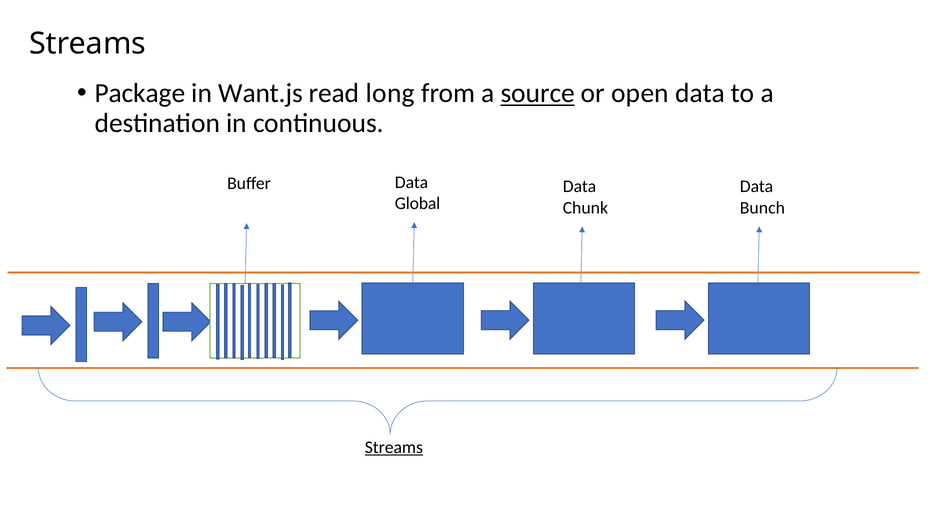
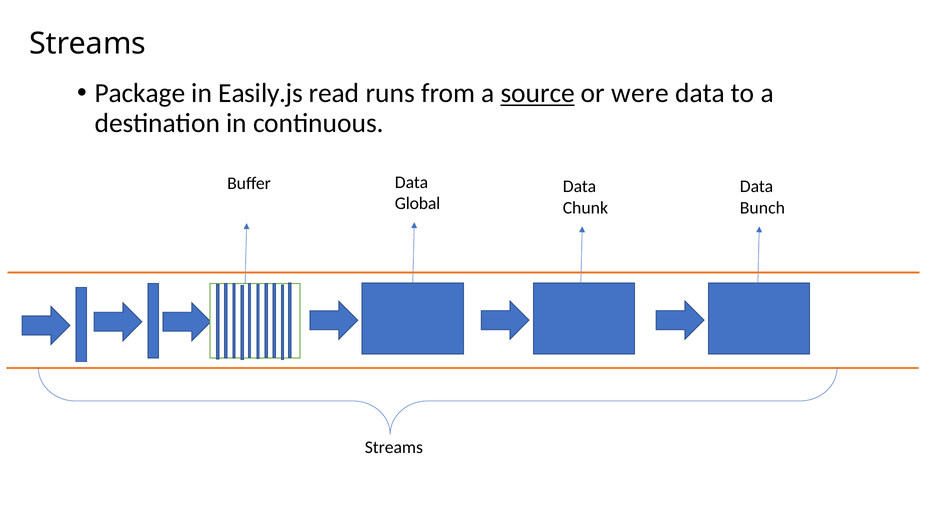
Want.js: Want.js -> Easily.js (261, 93)
long: long -> runs (390, 93)
open: open -> were (640, 93)
Streams underline: present -> none (394, 447)
